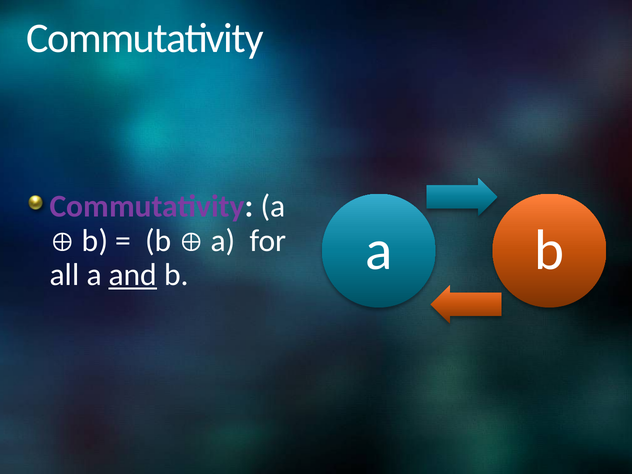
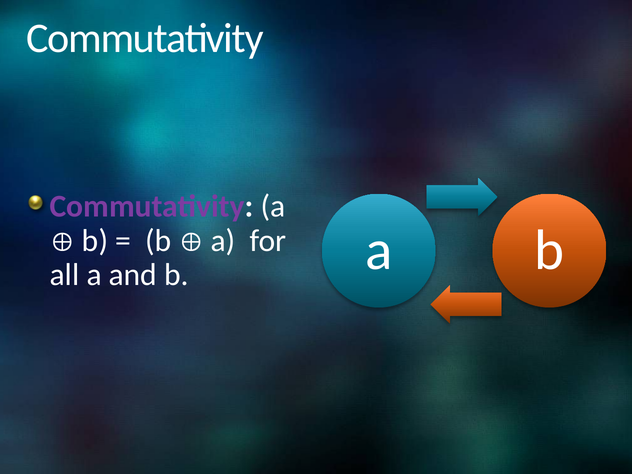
and underline: present -> none (133, 275)
